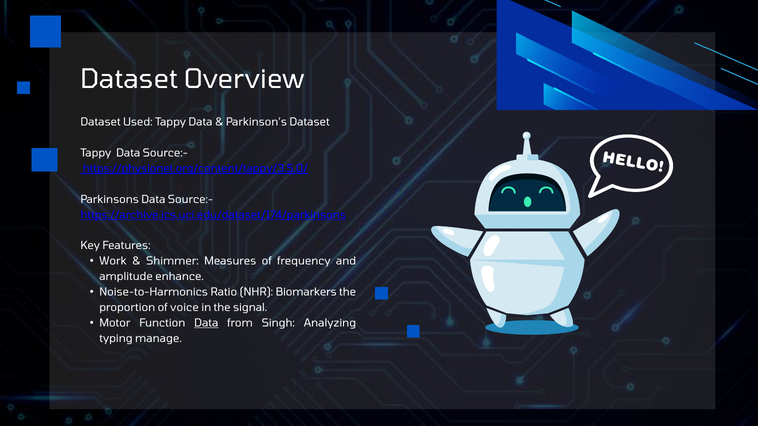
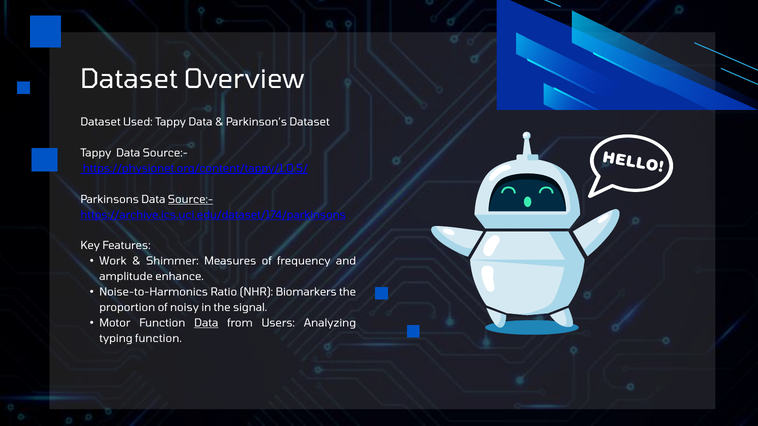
https://physionet.org/content/tappy/3.5.0/: https://physionet.org/content/tappy/3.5.0/ -> https://physionet.org/content/tappy/1.0.5/ (195, 169)
Source:- underline: none -> present (190, 200)
voice: voice -> noisy (184, 308)
Singh: Singh -> Users (278, 323)
typing manage: manage -> function (158, 339)
